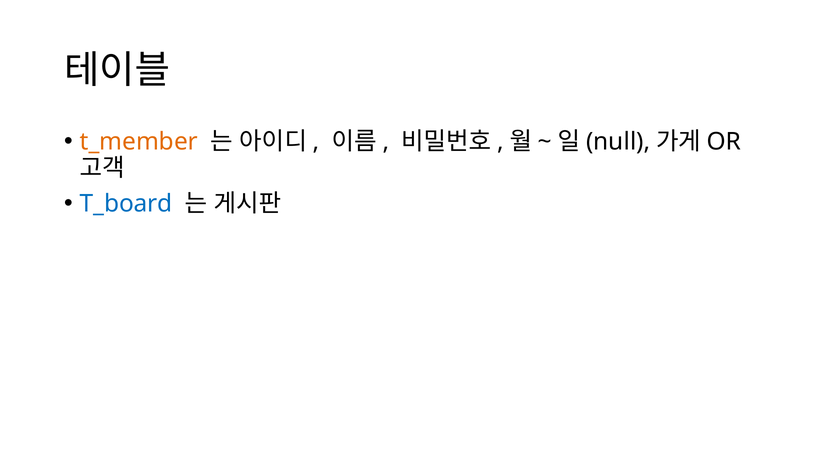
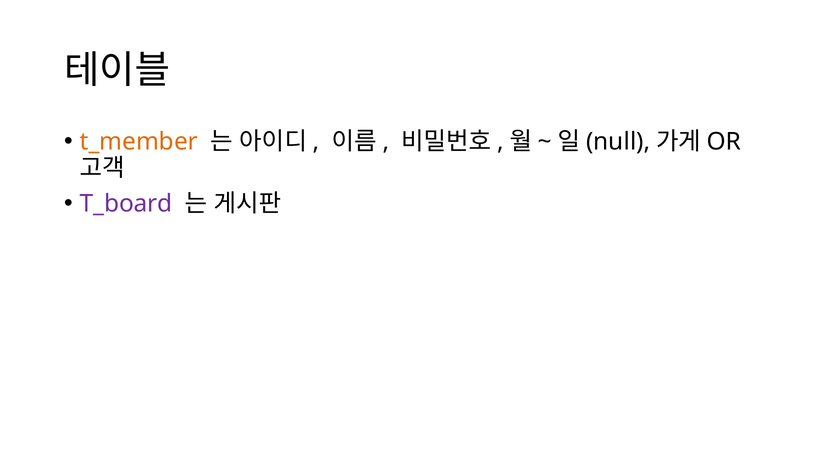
T_board colour: blue -> purple (126, 204)
